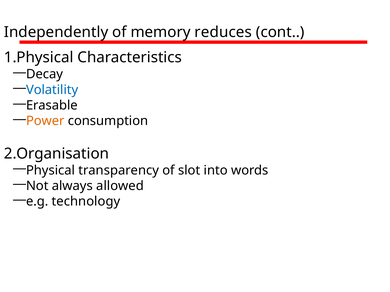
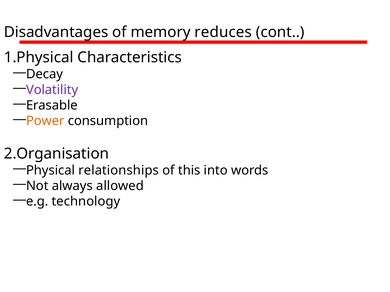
Independently: Independently -> Disadvantages (56, 32)
Volatility colour: blue -> purple (52, 90)
transparency: transparency -> relationships (119, 171)
slot: slot -> this (189, 171)
